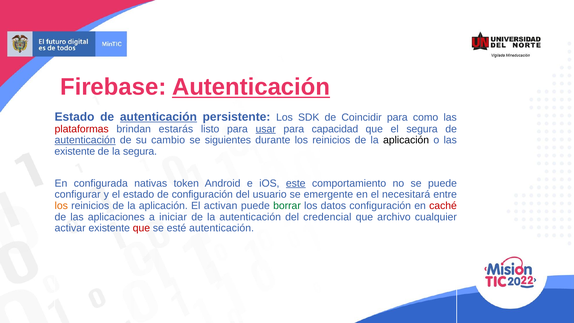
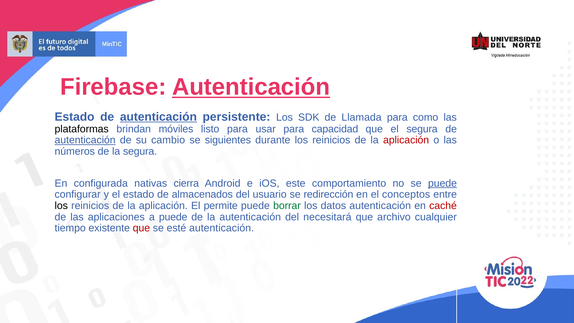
Coincidir: Coincidir -> Llamada (362, 117)
plataformas colour: red -> black (82, 129)
estarás: estarás -> móviles (176, 129)
usar underline: present -> none (266, 129)
aplicación colour: black -> red (406, 140)
existente: existente -> números (75, 151)
token: token -> cierra (186, 183)
este underline: present -> none (296, 183)
puede underline: none -> present (442, 183)
de configuración: configuración -> almacenados (202, 194)
emergente: emergente -> redirección (328, 194)
necesitará: necesitará -> conceptos (406, 194)
los colour: orange -> black (61, 206)
activan: activan -> permite (221, 206)
datos configuración: configuración -> autenticación (380, 206)
a iniciar: iniciar -> puede (173, 217)
credencial: credencial -> necesitará (327, 217)
activar: activar -> tiempo (70, 228)
